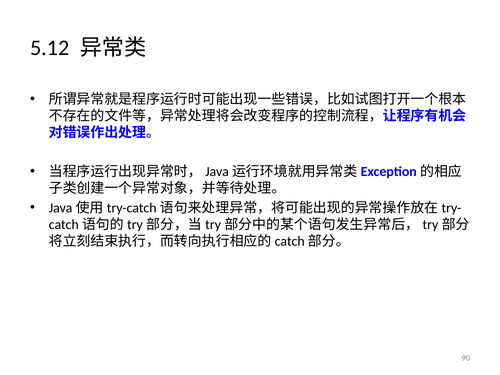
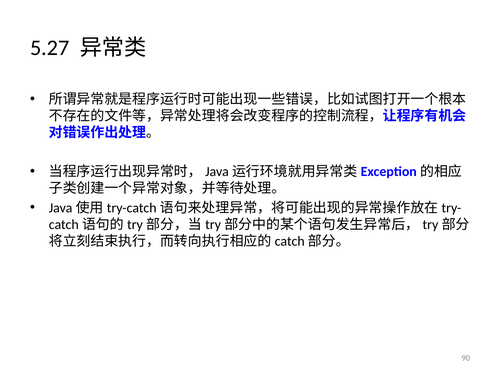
5.12: 5.12 -> 5.27 (50, 48)
